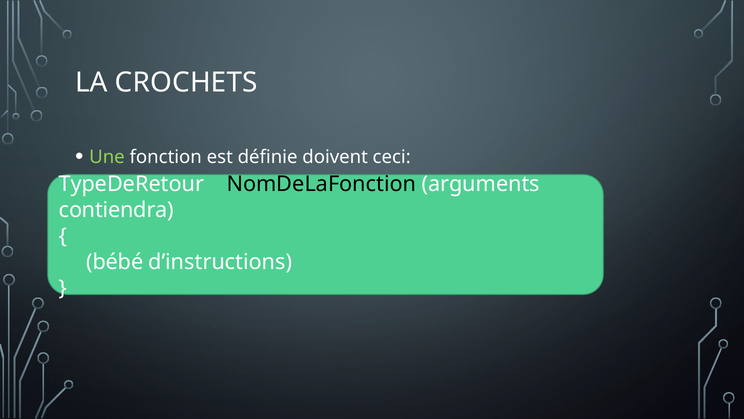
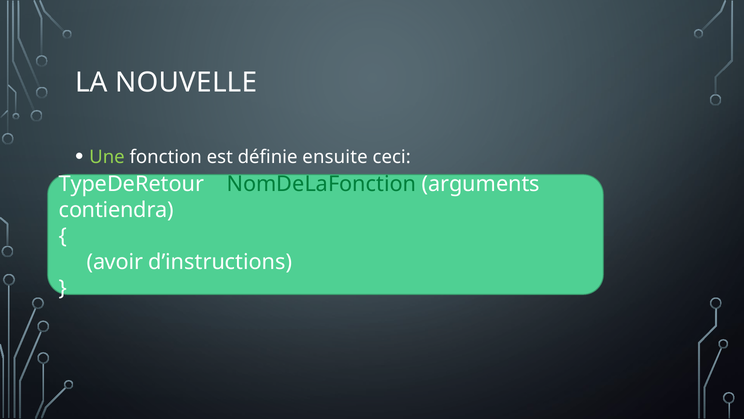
CROCHETS: CROCHETS -> NOUVELLE (186, 83)
doivent: doivent -> ensuite (335, 157)
NomDeLaFonction colour: black -> green (321, 184)
bébé: bébé -> avoir (115, 262)
